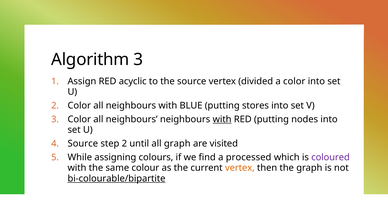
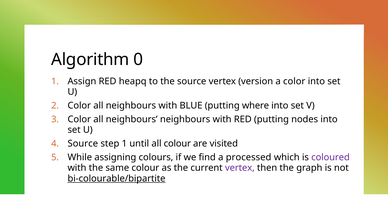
Algorithm 3: 3 -> 0 (138, 60)
acyclic: acyclic -> heapq (133, 81)
divided: divided -> version (256, 81)
stores: stores -> where (256, 106)
with underline: present -> none (222, 119)
step 2: 2 -> 1 (124, 144)
all graph: graph -> colour (177, 144)
vertex colour: orange -> purple (240, 168)
